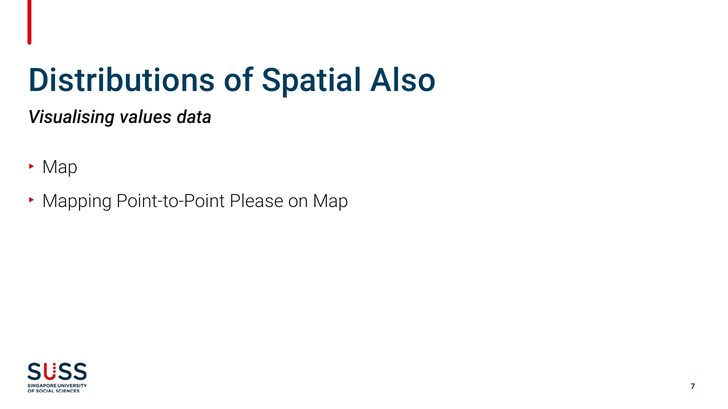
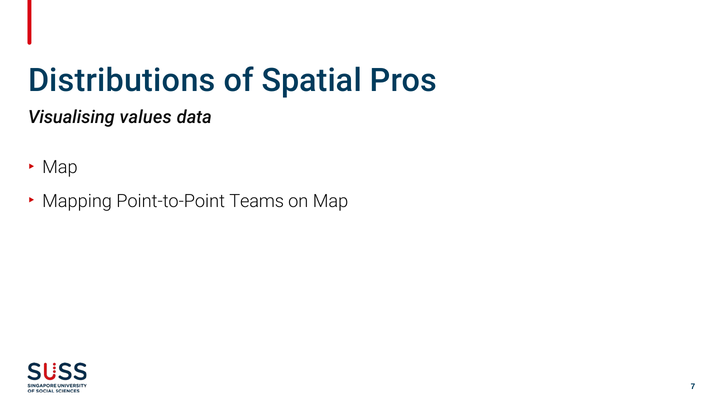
Also: Also -> Pros (403, 81)
Please: Please -> Teams (257, 201)
